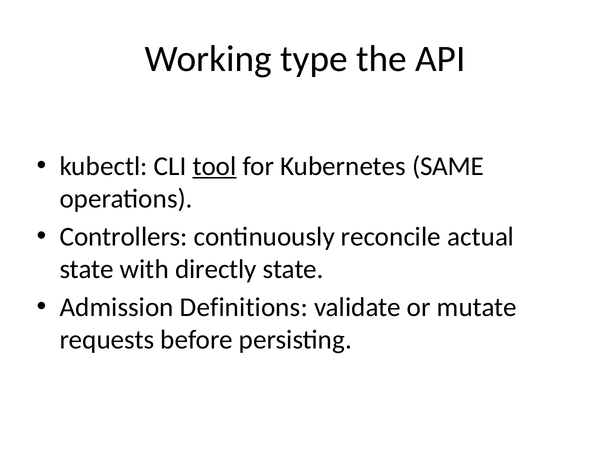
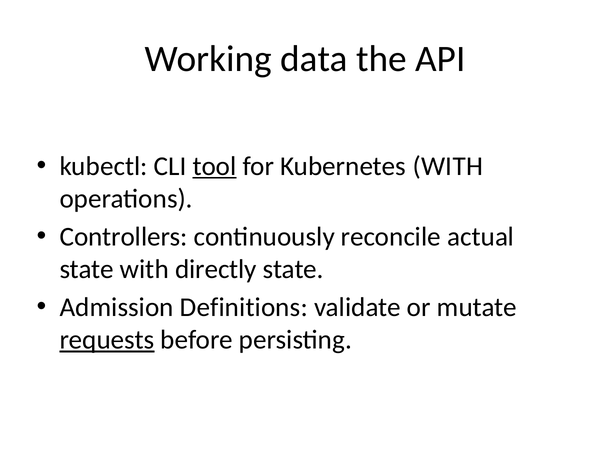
type: type -> data (314, 59)
Kubernetes SAME: SAME -> WITH (448, 166)
requests underline: none -> present (107, 340)
